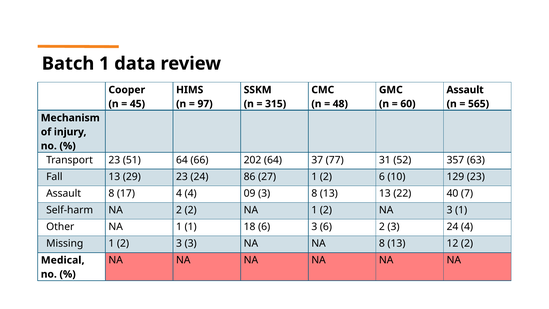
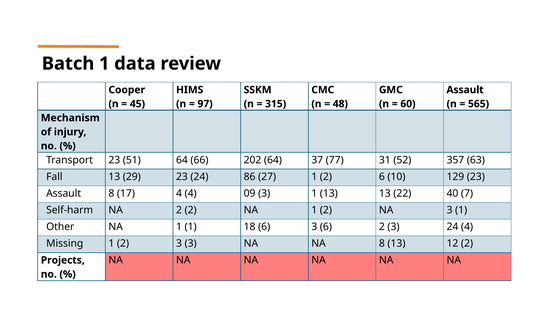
09 3 8: 8 -> 1 (314, 193)
Medical: Medical -> Projects (63, 260)
